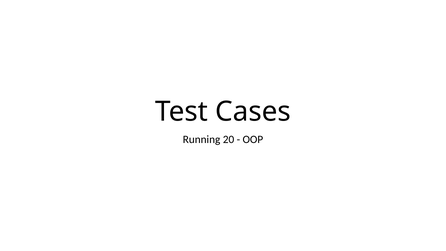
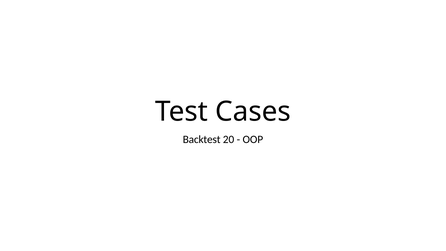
Running: Running -> Backtest (202, 139)
